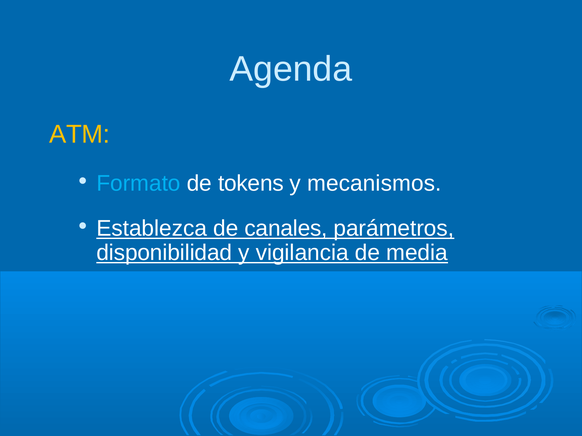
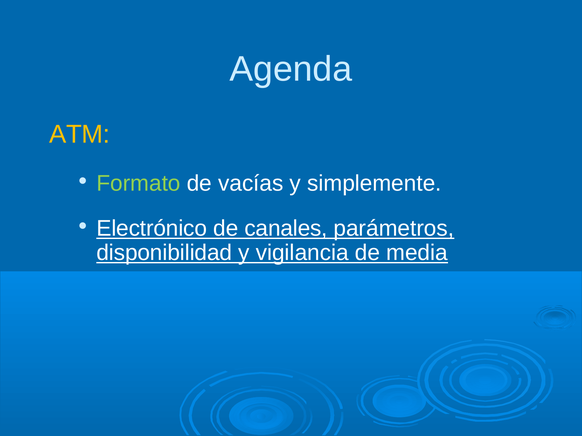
Formato colour: light blue -> light green (138, 183)
tokens: tokens -> vacías (251, 183)
mecanismos: mecanismos -> simplemente (374, 183)
Establezca: Establezca -> Electrónico (152, 229)
